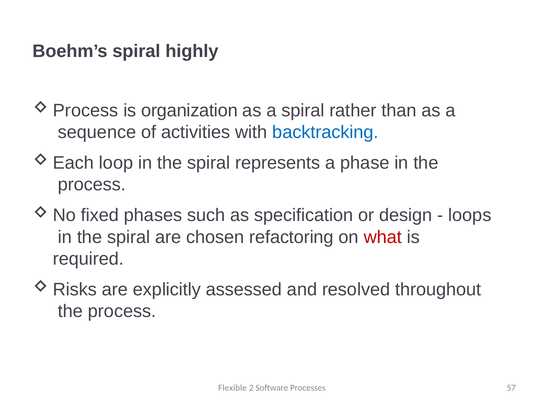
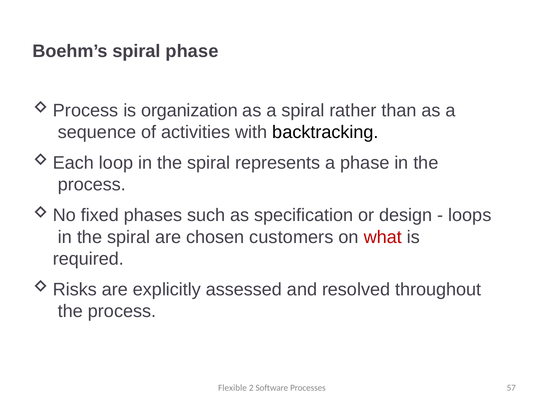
spiral highly: highly -> phase (192, 51)
backtracking colour: blue -> black (325, 132)
refactoring: refactoring -> customers (291, 237)
